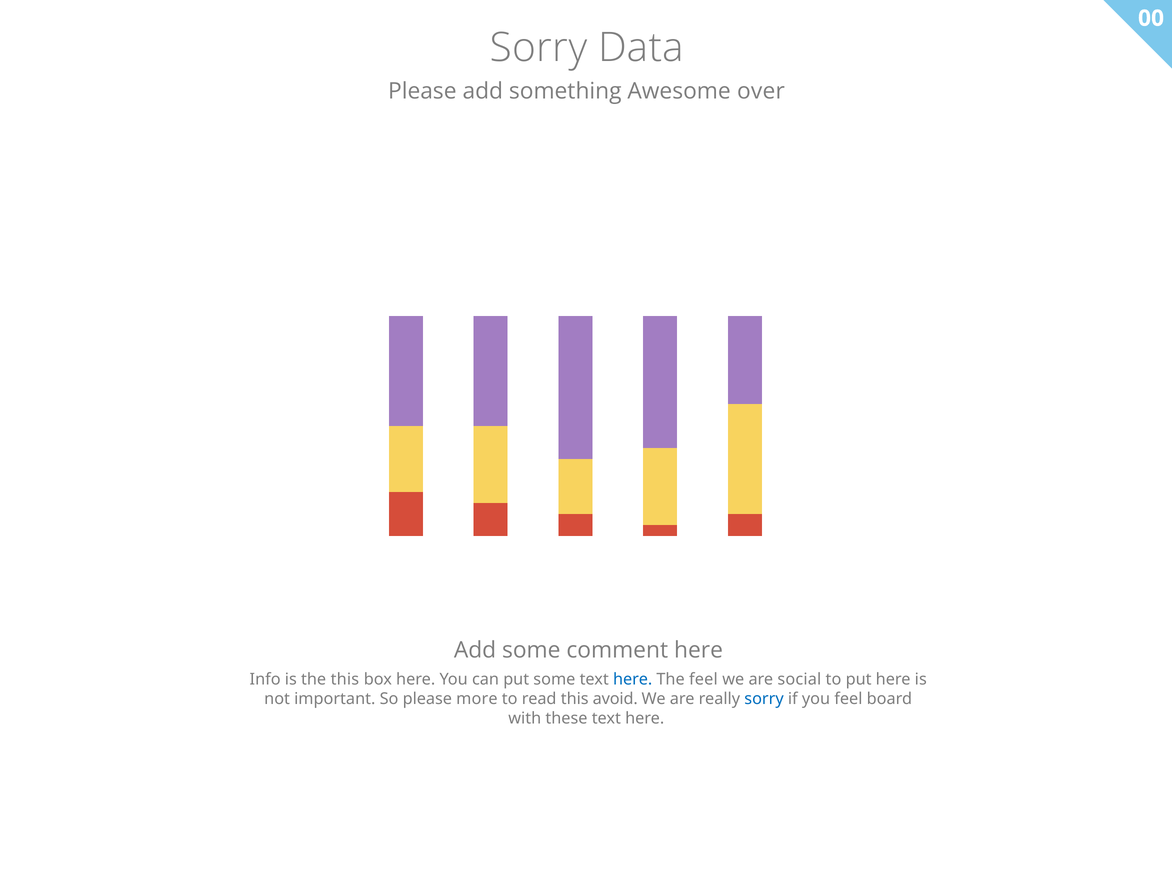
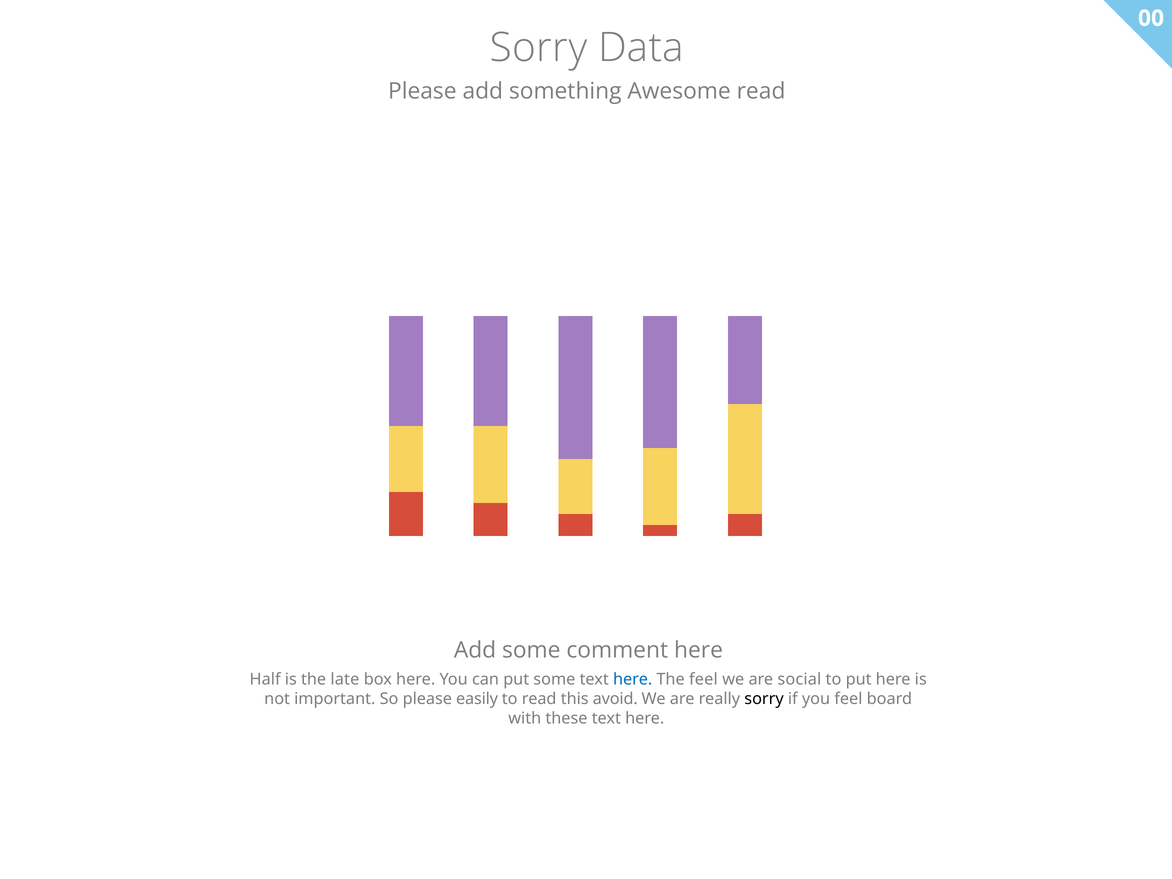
Awesome over: over -> read (761, 91)
Info: Info -> Half (265, 679)
the this: this -> late (345, 679)
more: more -> easily (477, 699)
sorry colour: blue -> black (764, 699)
